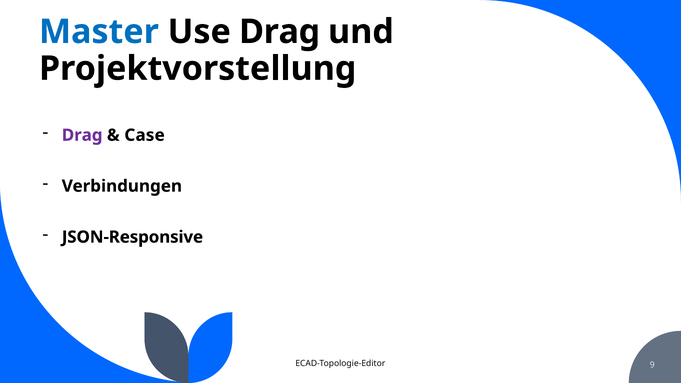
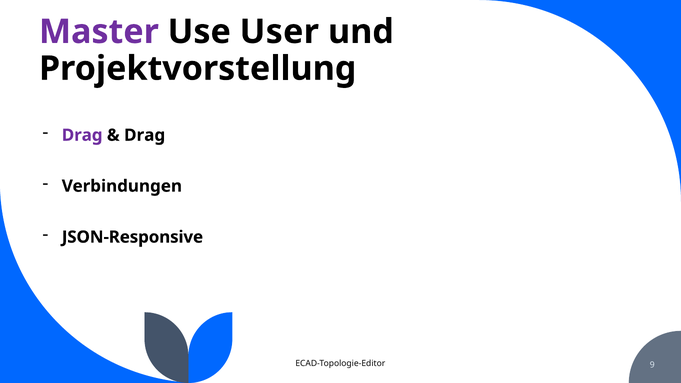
Master colour: blue -> purple (99, 32)
Use Drag: Drag -> User (279, 32)
Case: Case -> Drag (145, 135)
